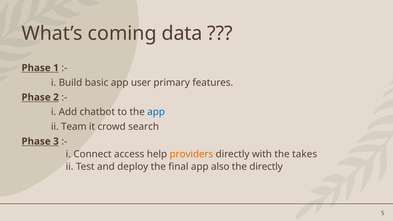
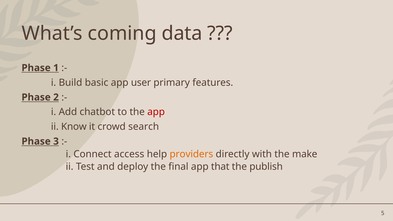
app colour: blue -> red (156, 112)
Team: Team -> Know (74, 127)
takes: takes -> make (305, 154)
also: also -> that (220, 167)
the directly: directly -> publish (266, 167)
